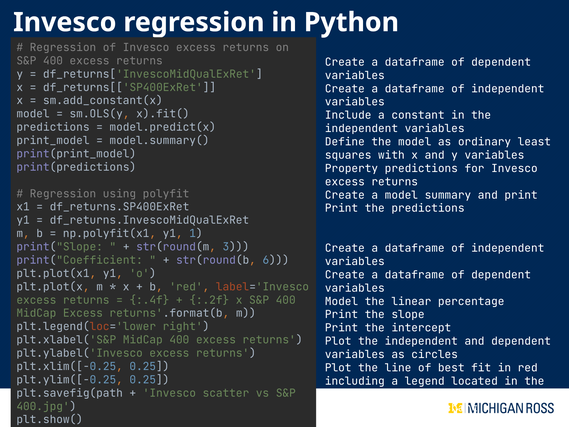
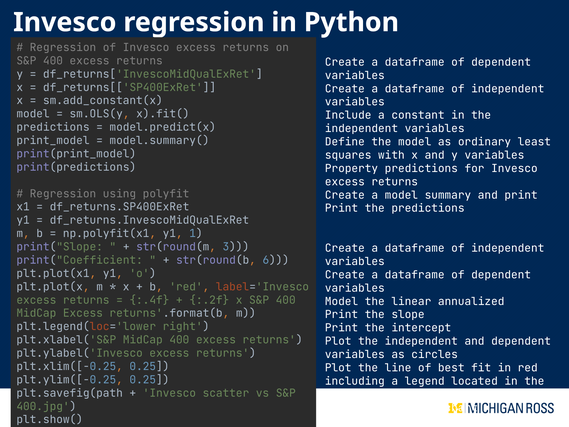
percentage: percentage -> annualized (471, 301)
